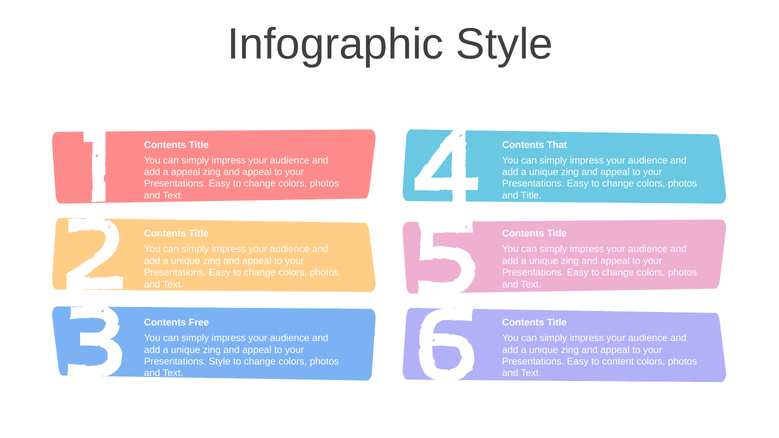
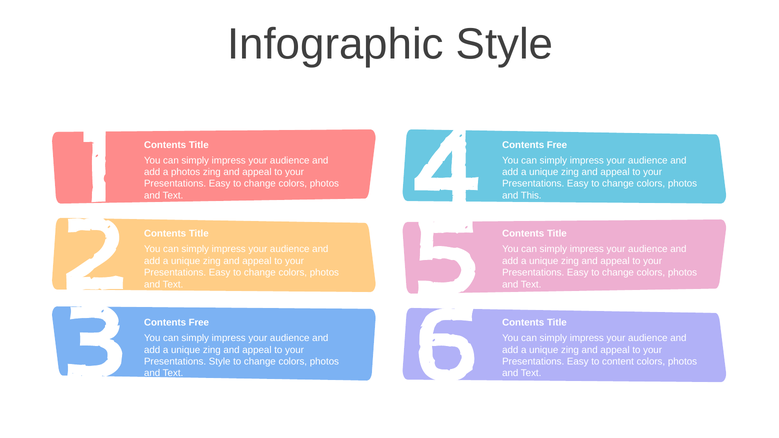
That: That -> Free (557, 145)
a appeal: appeal -> photos (186, 172)
and Title: Title -> This (531, 196)
